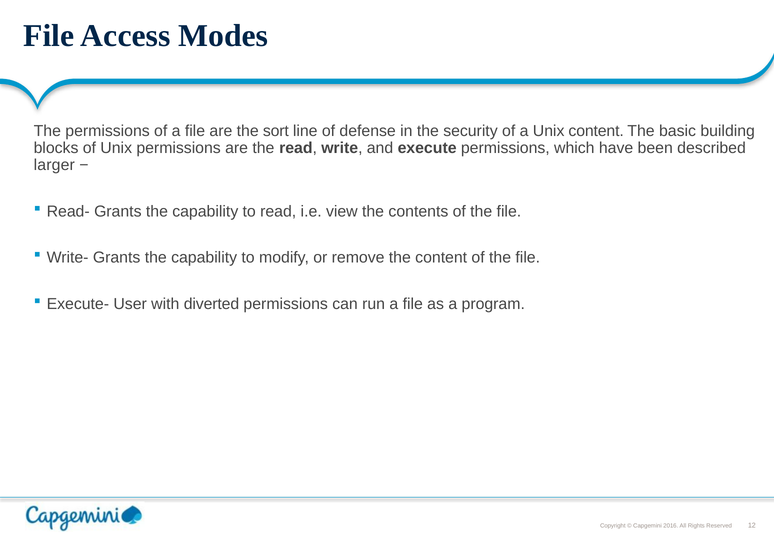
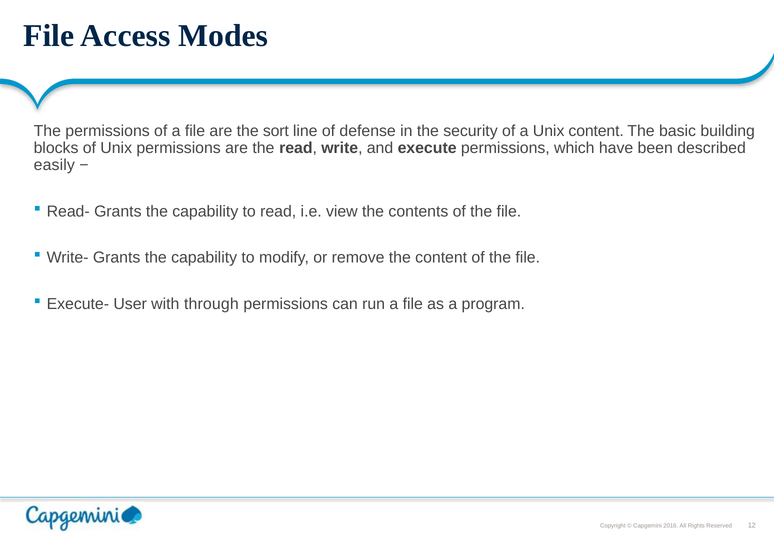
larger: larger -> easily (54, 165)
diverted: diverted -> through (211, 304)
